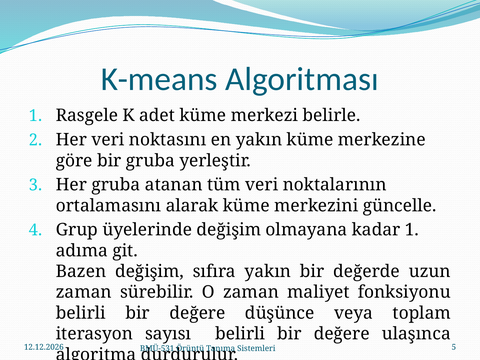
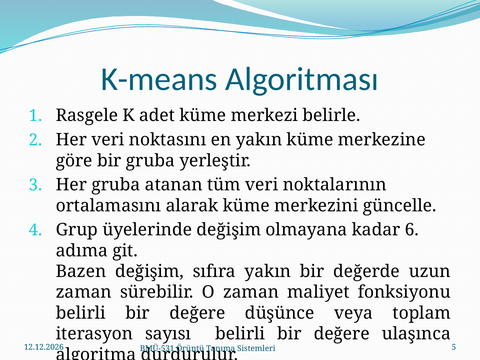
kadar 1: 1 -> 6 (412, 230)
